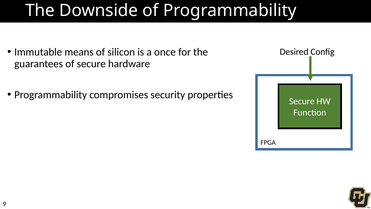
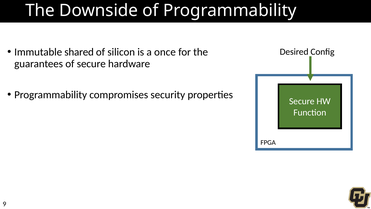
means: means -> shared (79, 52)
